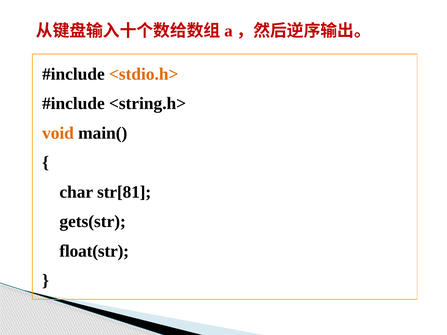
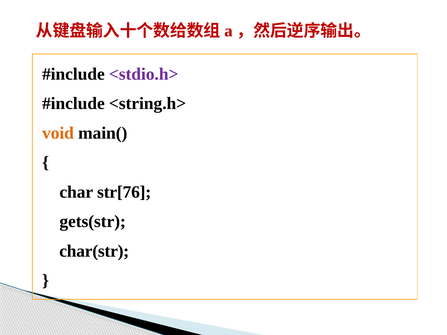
<stdio.h> colour: orange -> purple (144, 74)
str[81: str[81 -> str[76 (124, 192)
float(str: float(str -> char(str (94, 251)
